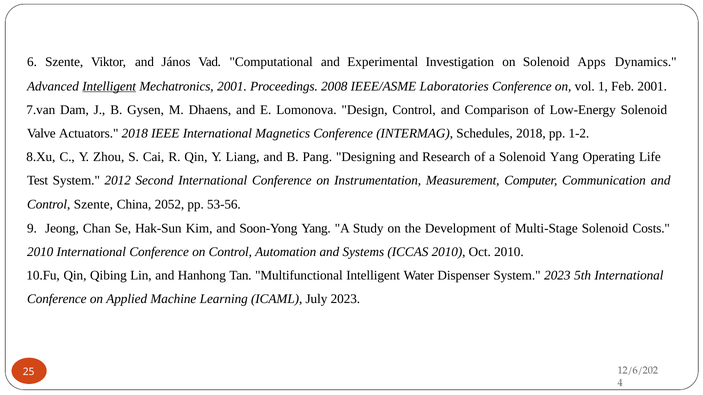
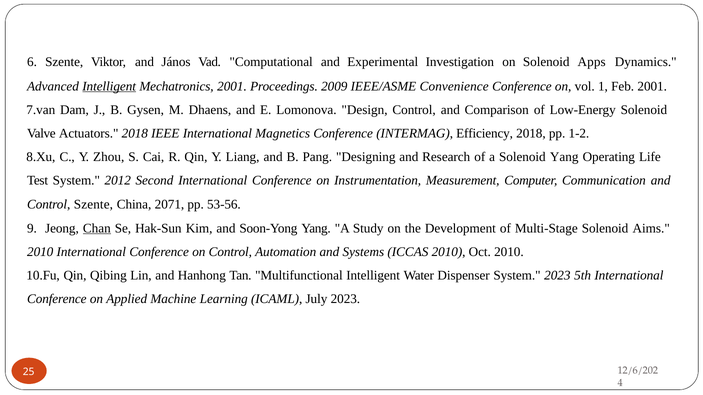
2008: 2008 -> 2009 (334, 86)
Laboratories: Laboratories -> Convenience (454, 86)
Schedules: Schedules -> Efficiency (485, 133)
2052: 2052 -> 2071 (169, 205)
Chan underline: none -> present (97, 228)
Costs: Costs -> Aims (651, 228)
